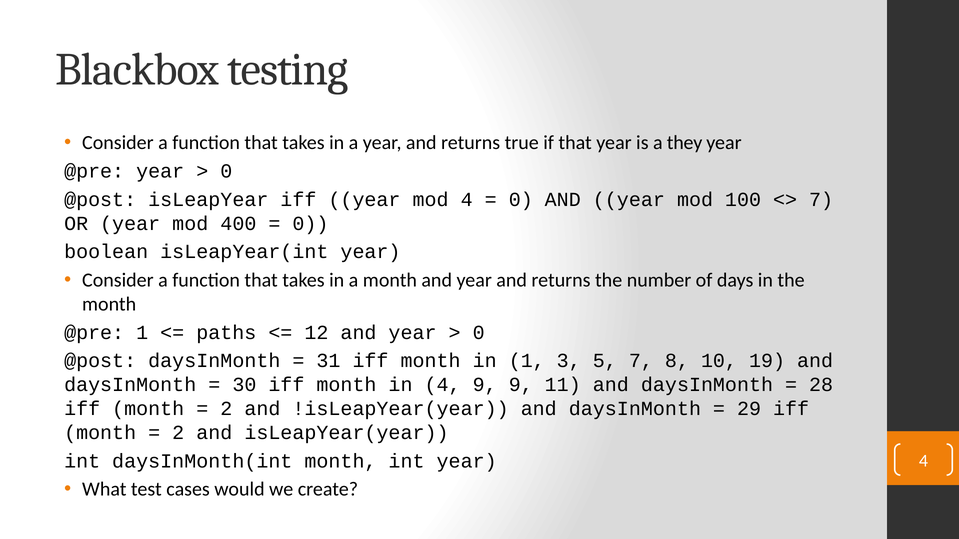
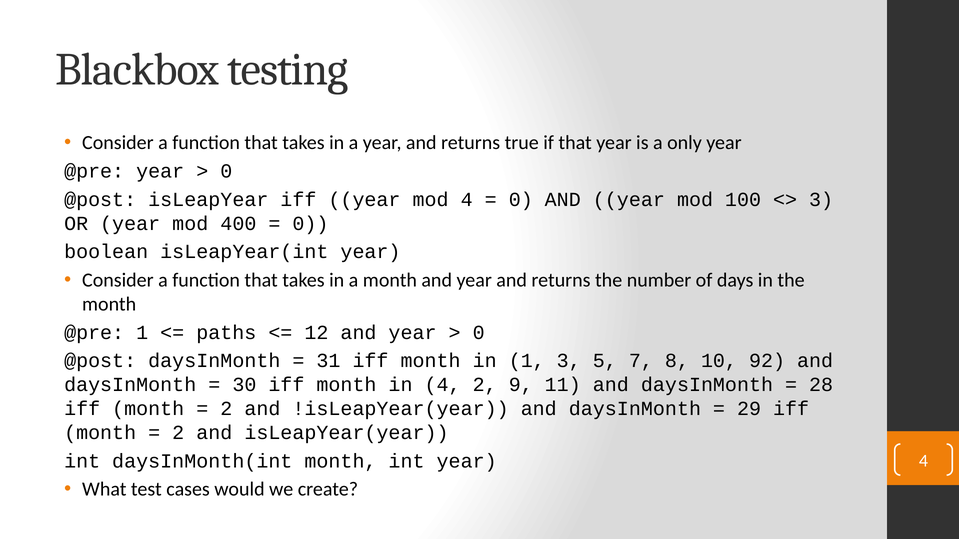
they: they -> only (685, 143)
7: 7 -> 3 (821, 200)
19: 19 -> 92 (767, 361)
4 9: 9 -> 2 (485, 385)
